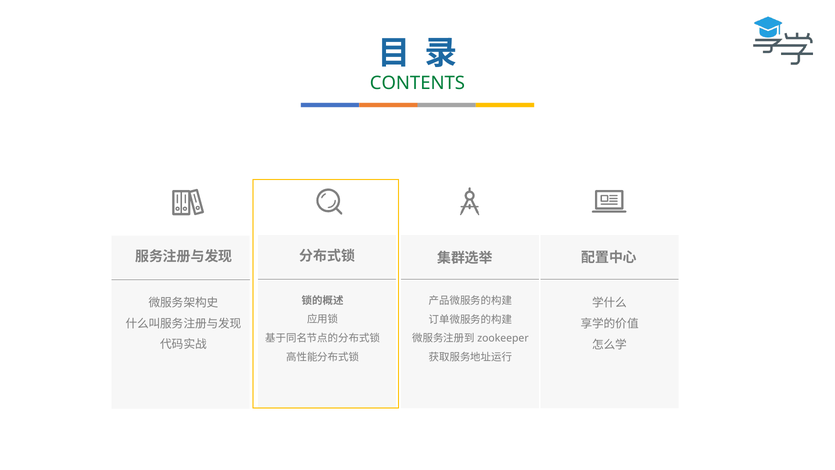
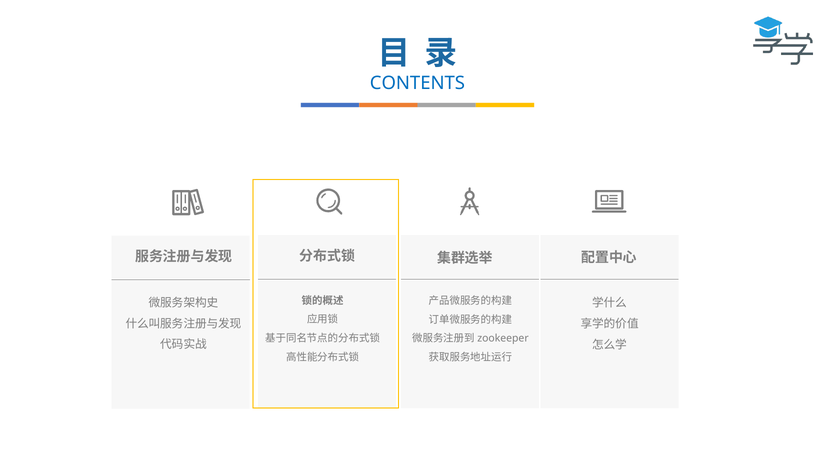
CONTENTS colour: green -> blue (417, 83)
